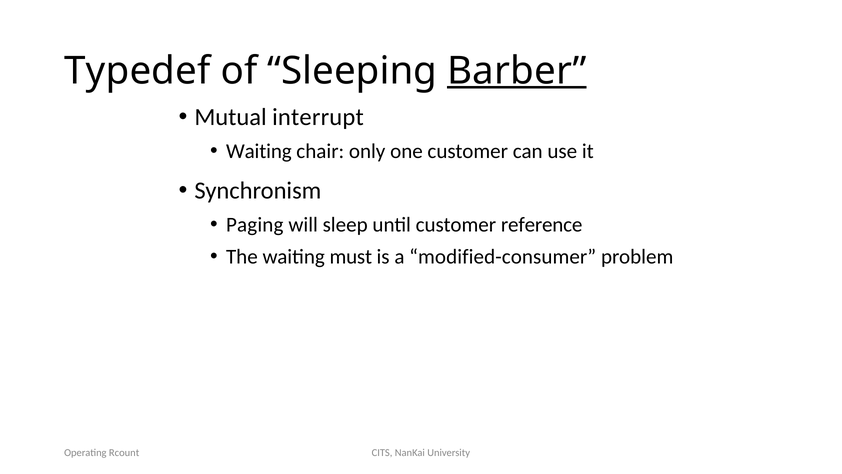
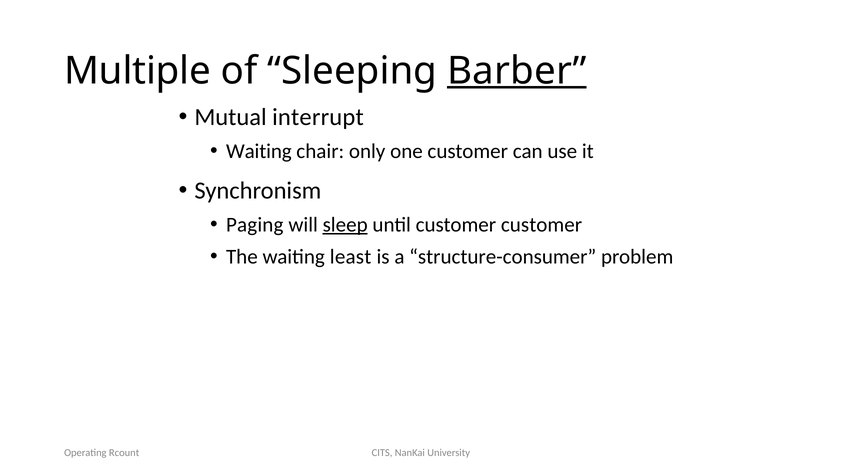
Typedef: Typedef -> Multiple (138, 71)
sleep underline: none -> present (345, 225)
customer reference: reference -> customer (542, 225)
must: must -> least (351, 257)
modified-consumer: modified-consumer -> structure-consumer (503, 257)
